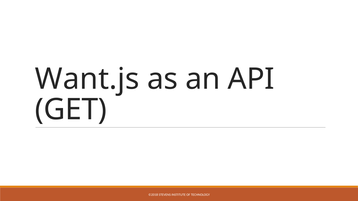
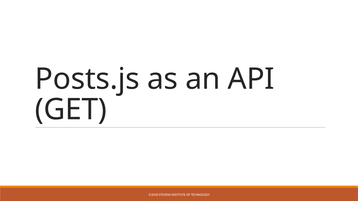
Want.js: Want.js -> Posts.js (87, 79)
